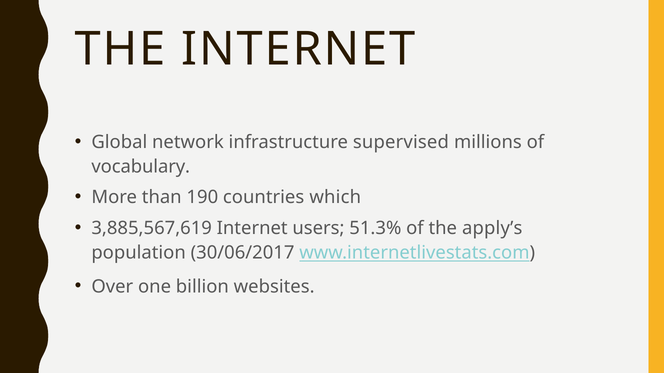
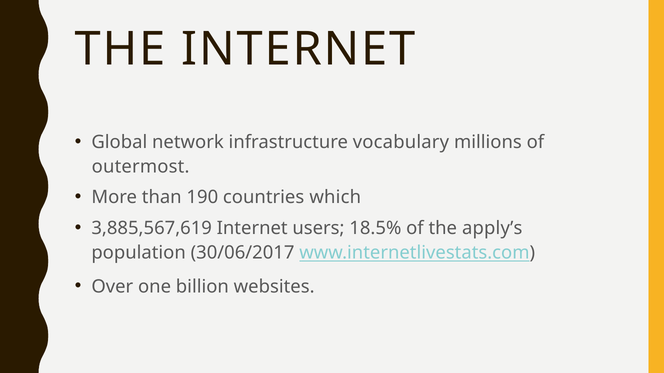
supervised: supervised -> vocabulary (401, 142)
vocabulary: vocabulary -> outermost (141, 167)
51.3%: 51.3% -> 18.5% (375, 228)
